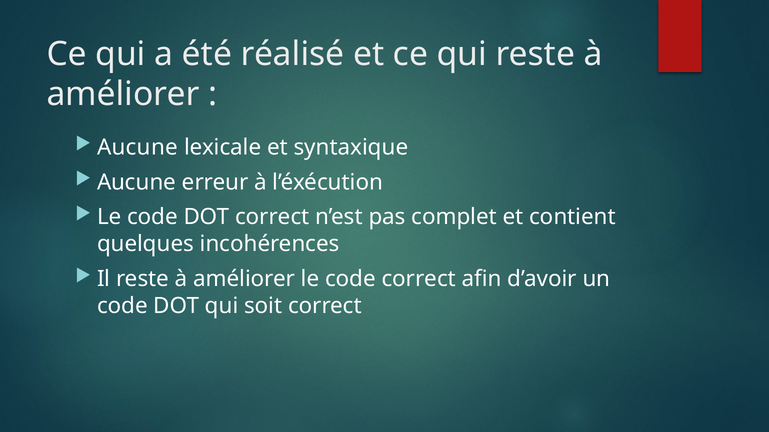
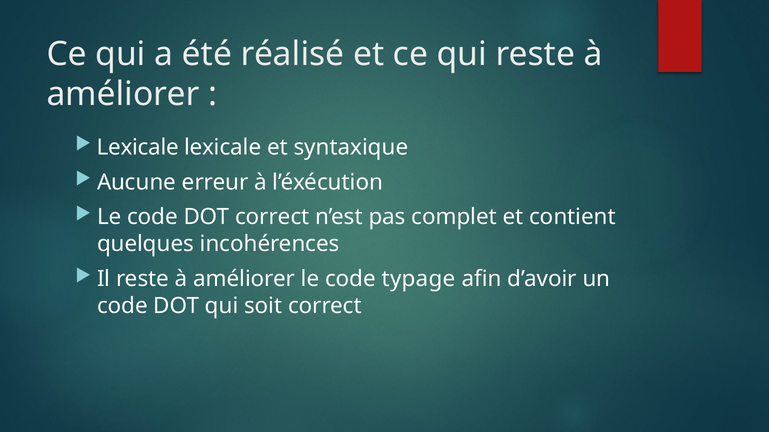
Aucune: Aucune -> Lexicale (138, 147)
code correct: correct -> typage (419, 279)
